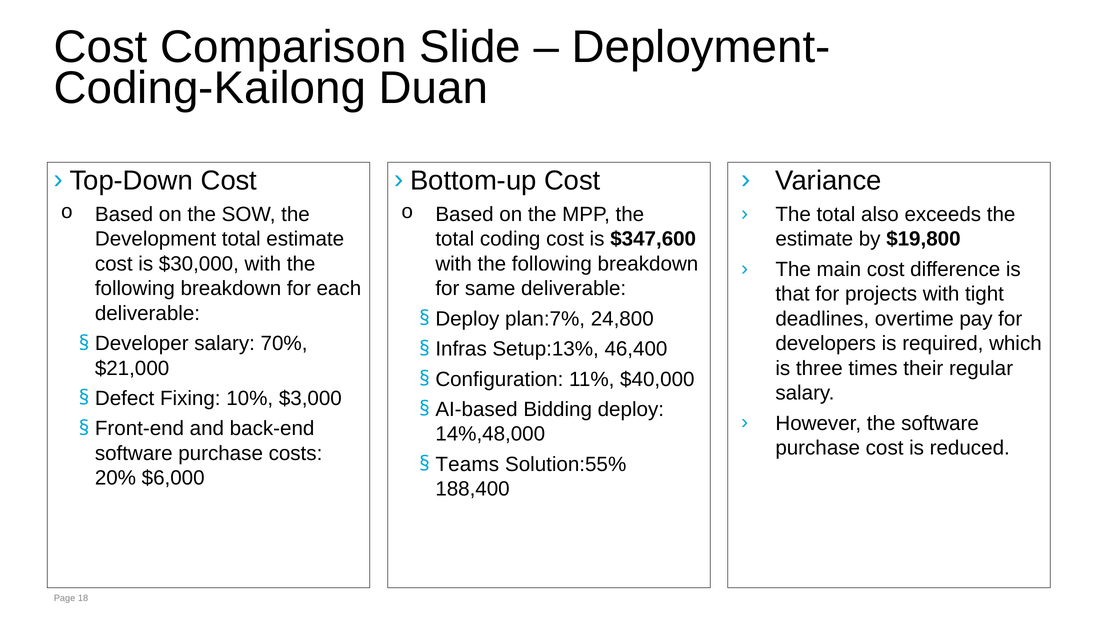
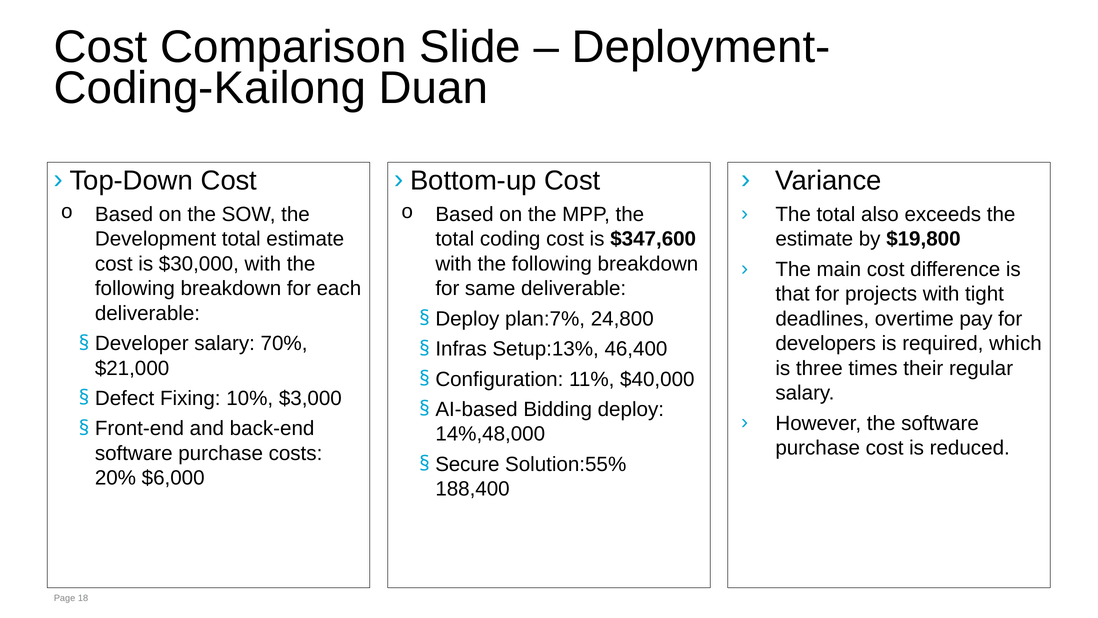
Teams: Teams -> Secure (467, 464)
